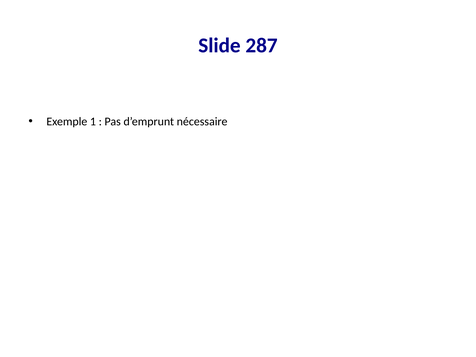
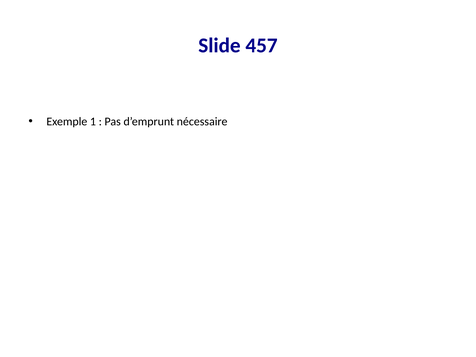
287: 287 -> 457 (262, 46)
